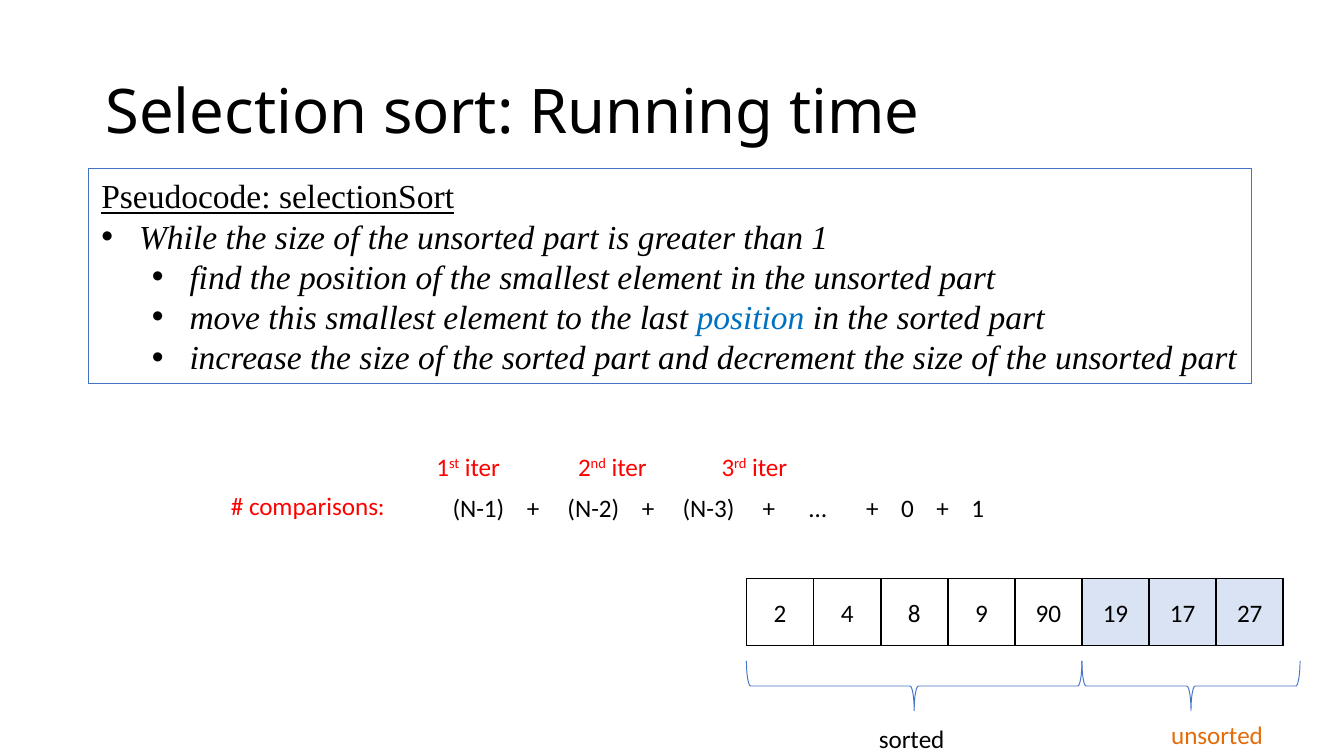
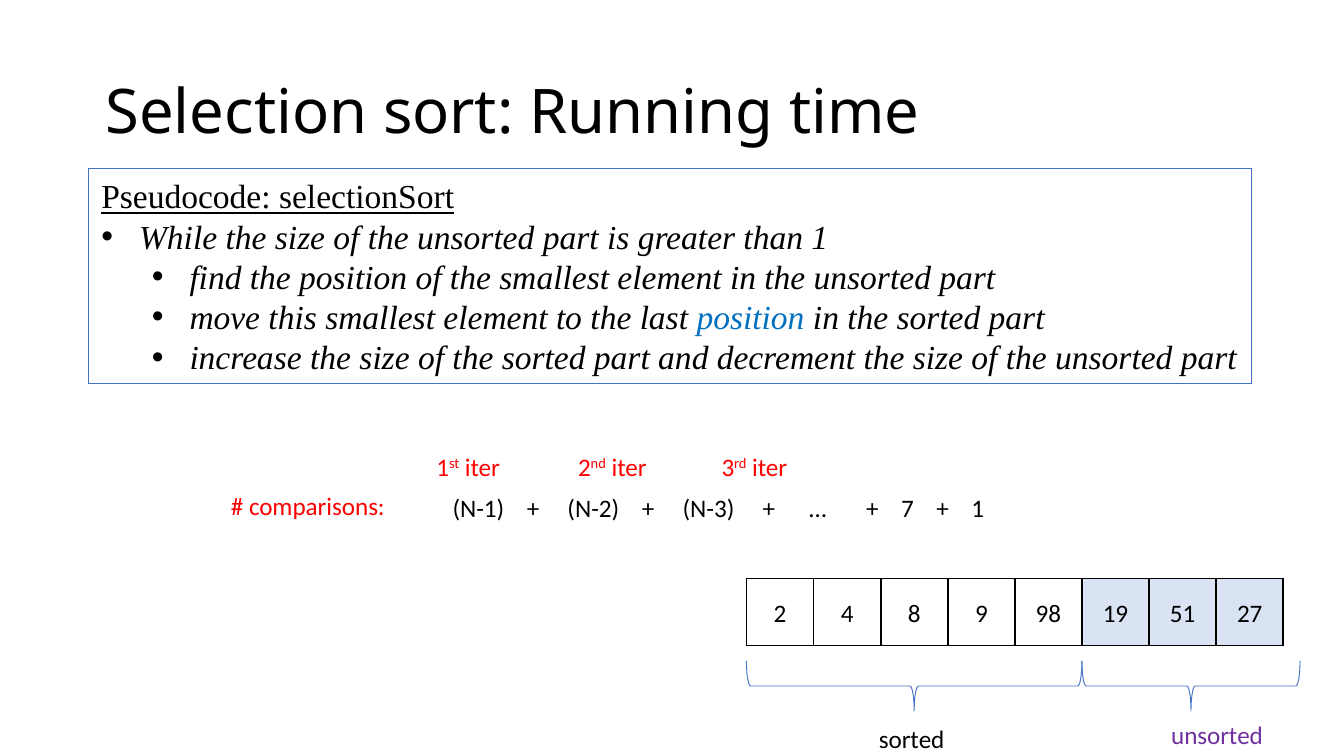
0: 0 -> 7 (907, 509)
90: 90 -> 98 (1048, 614)
17: 17 -> 51 (1183, 614)
unsorted colour: orange -> purple (1217, 736)
